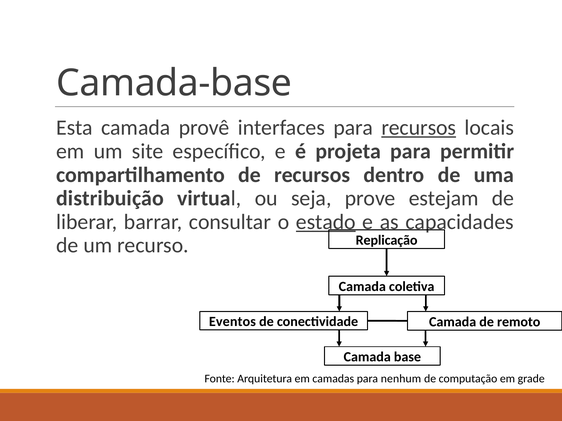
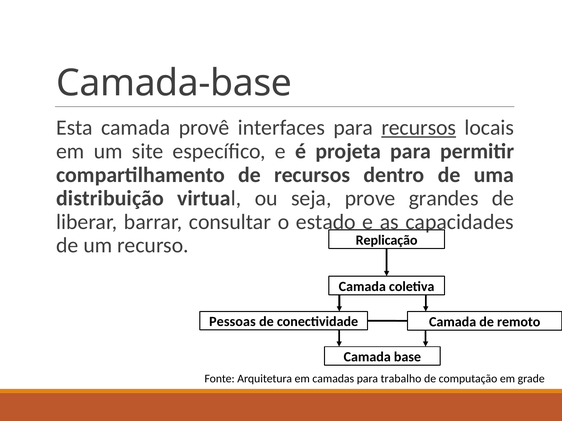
estejam: estejam -> grandes (444, 199)
estado underline: present -> none (326, 222)
Eventos: Eventos -> Pessoas (232, 322)
nenhum: nenhum -> trabalho (401, 379)
